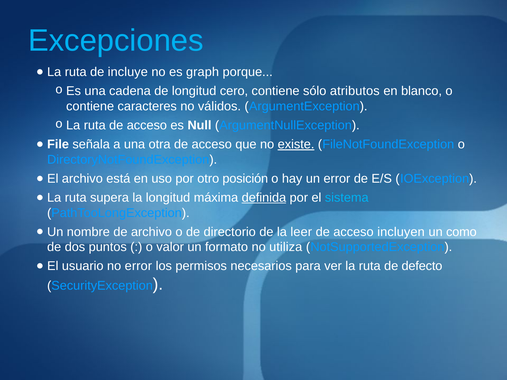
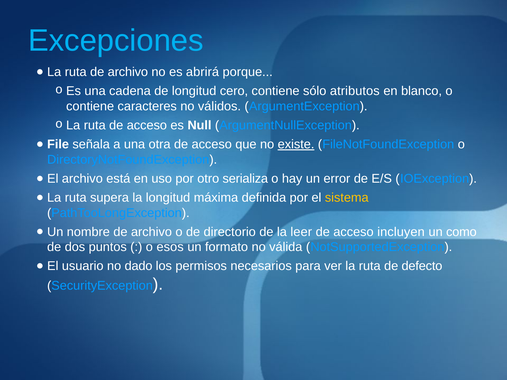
ruta de incluye: incluye -> archivo (128, 72)
graph: graph -> abrirá (203, 72)
posición: posición -> serializa (245, 179)
definida underline: present -> none (264, 198)
sistema colour: light blue -> yellow (347, 198)
valor: valor -> esos (170, 247)
utiliza: utiliza -> válida (286, 247)
no error: error -> dado (139, 266)
